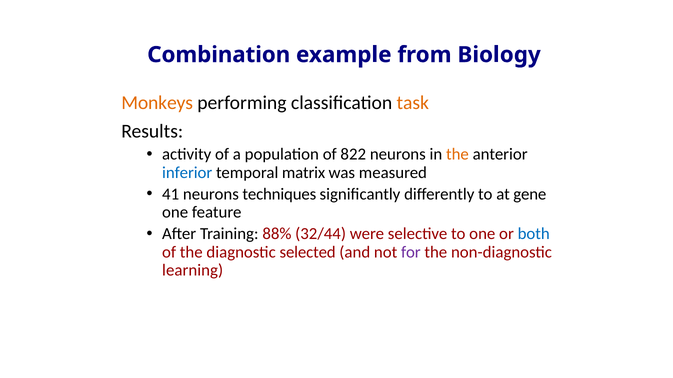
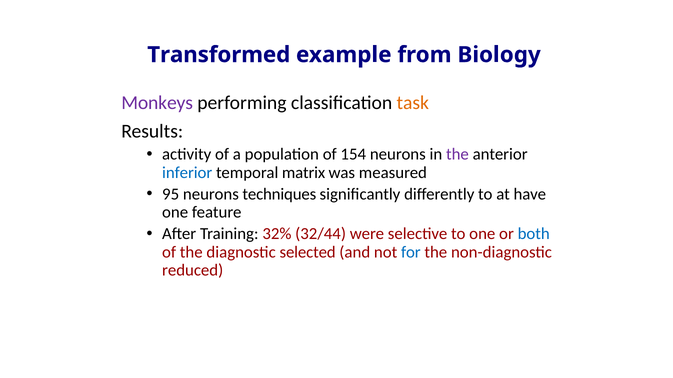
Combination: Combination -> Transformed (219, 55)
Monkeys colour: orange -> purple (157, 103)
822: 822 -> 154 (353, 155)
the colour: orange -> purple (457, 155)
41: 41 -> 95 (171, 194)
gene: gene -> have (530, 194)
88%: 88% -> 32% (277, 234)
for colour: purple -> blue (411, 252)
learning: learning -> reduced (193, 271)
